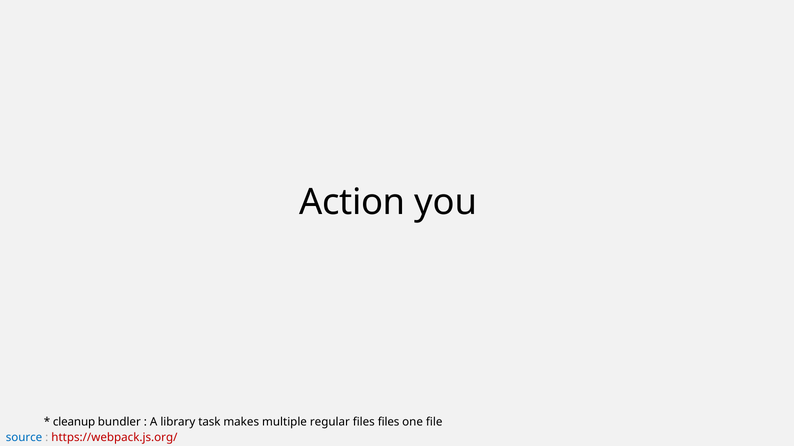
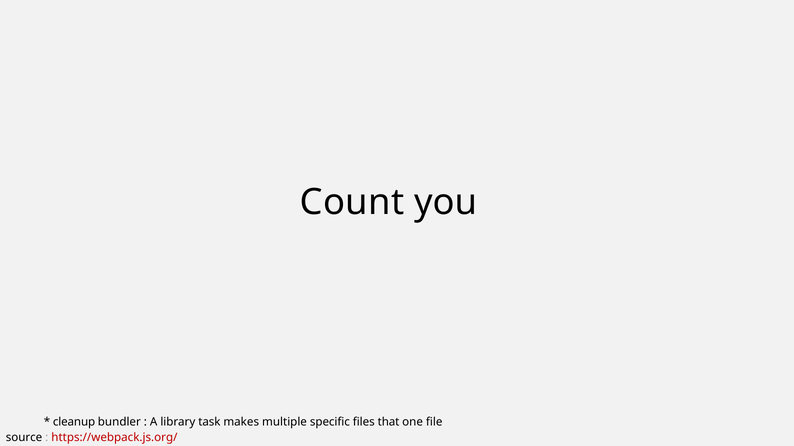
Action: Action -> Count (352, 203)
regular: regular -> specific (330, 422)
files files: files -> that (389, 422)
source colour: blue -> black (24, 438)
